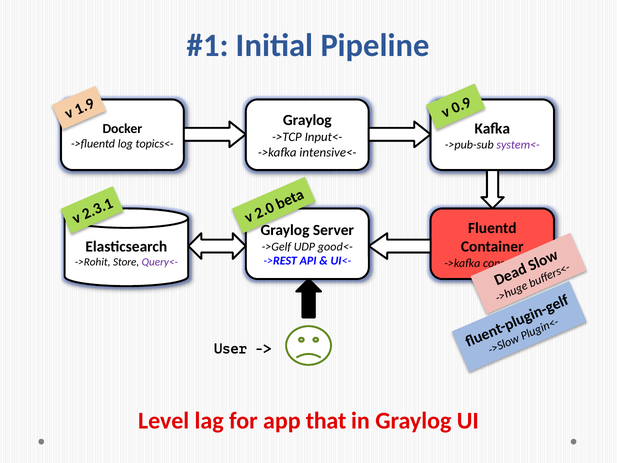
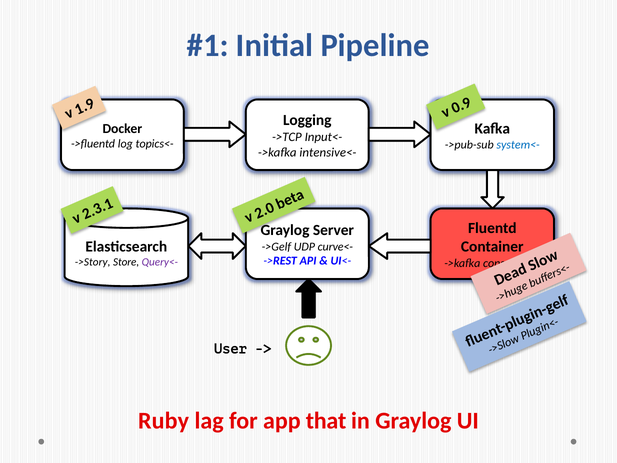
Graylog: Graylog -> Logging (307, 120)
system<- colour: purple -> blue (518, 145)
good<-: good<- -> curve<- (335, 246)
->Rohit: ->Rohit -> ->Story (93, 262)
Level: Level -> Ruby (164, 421)
